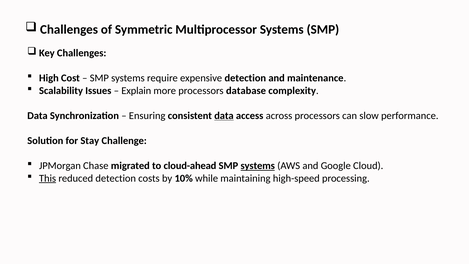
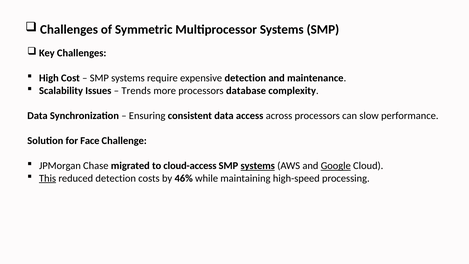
Explain: Explain -> Trends (136, 91)
data underline: present -> none (224, 116)
Stay: Stay -> Face (90, 141)
cloud-ahead: cloud-ahead -> cloud-access (190, 166)
Google underline: none -> present (336, 166)
10%: 10% -> 46% (184, 178)
